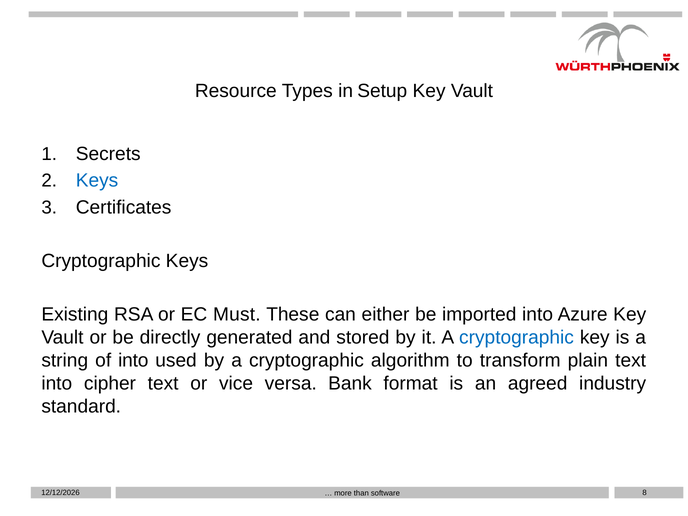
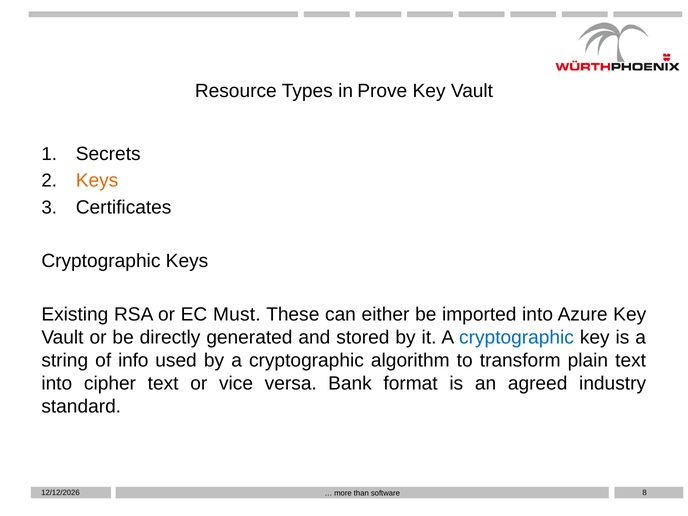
Setup: Setup -> Prove (382, 91)
Keys colour: blue -> orange (97, 181)
of into: into -> info (133, 360)
